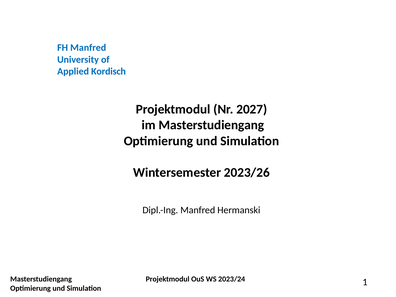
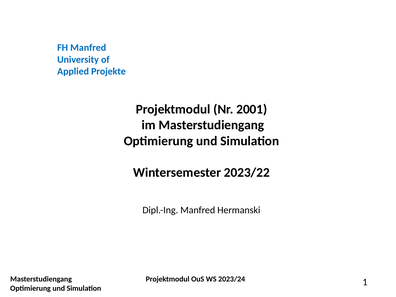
Kordisch: Kordisch -> Projekte (108, 71)
2027: 2027 -> 2001 (252, 109)
2023/26: 2023/26 -> 2023/22 (247, 173)
